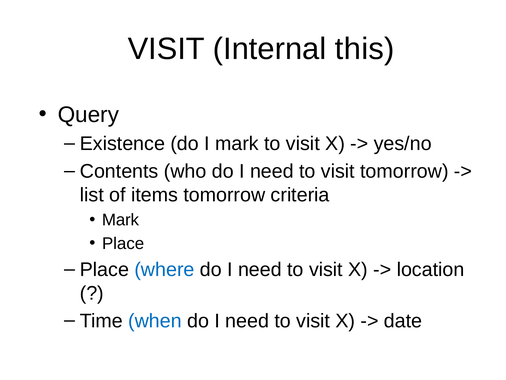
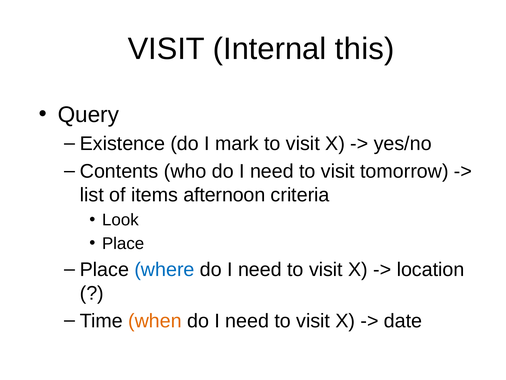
items tomorrow: tomorrow -> afternoon (224, 195)
Mark: Mark -> Look (120, 220)
when colour: blue -> orange (155, 320)
